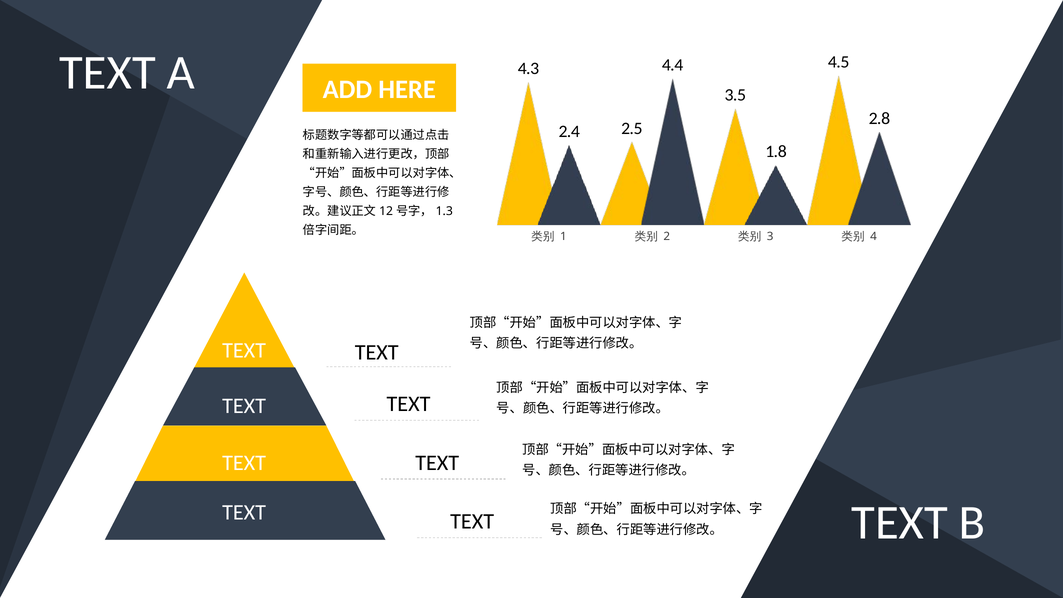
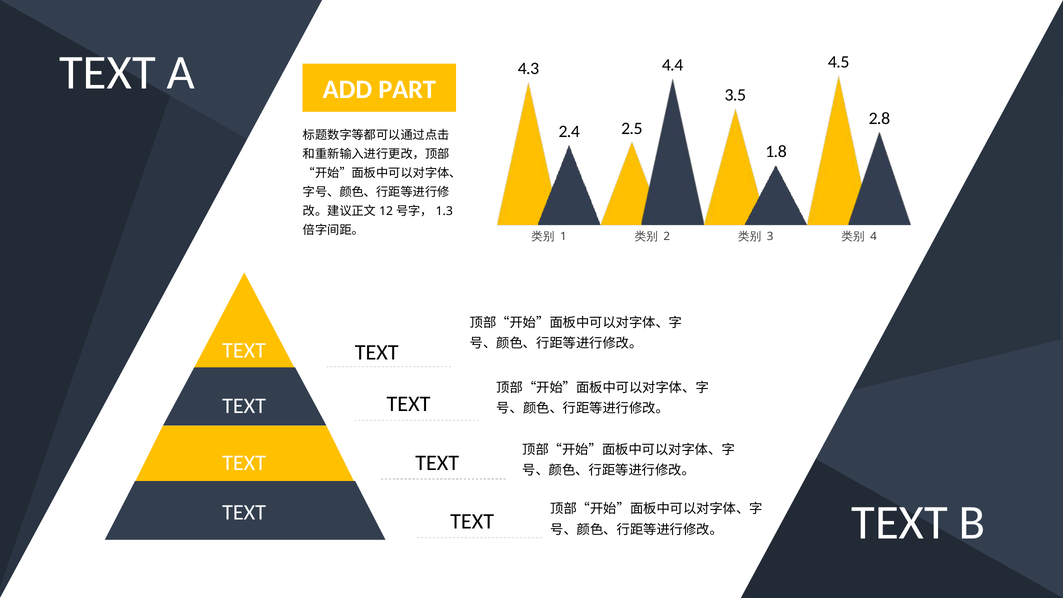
HERE: HERE -> PART (407, 90)
